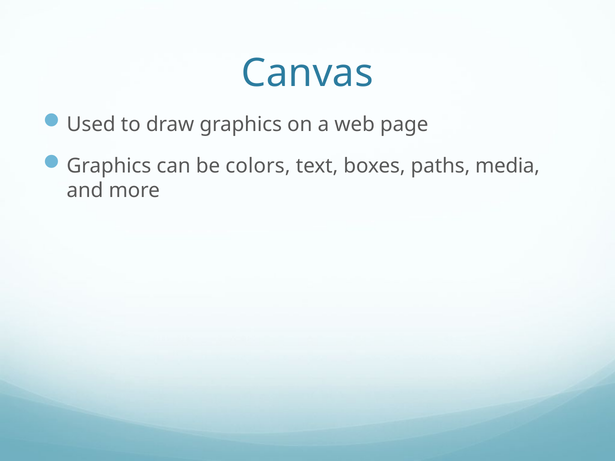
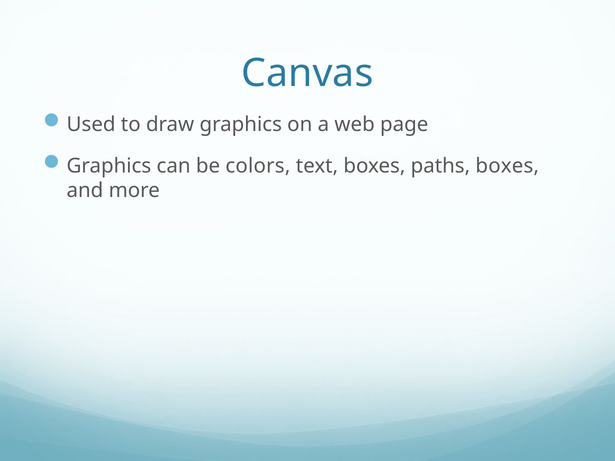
paths media: media -> boxes (507, 166)
